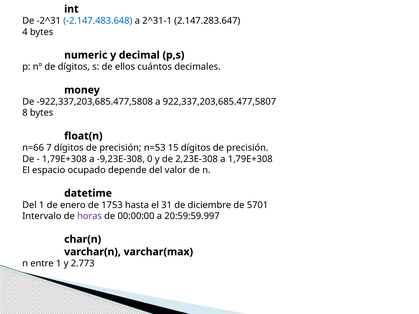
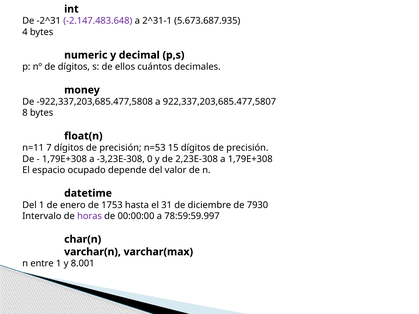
-2.147.483.648 colour: blue -> purple (98, 21)
2.147.283.647: 2.147.283.647 -> 5.673.687.935 (207, 21)
n=66: n=66 -> n=11 (33, 148)
-9,23E-308: -9,23E-308 -> -3,23E-308 (121, 159)
5701: 5701 -> 7930 (257, 205)
20:59:59.997: 20:59:59.997 -> 78:59:59.997 (192, 216)
2.773: 2.773 -> 8.001 (83, 264)
